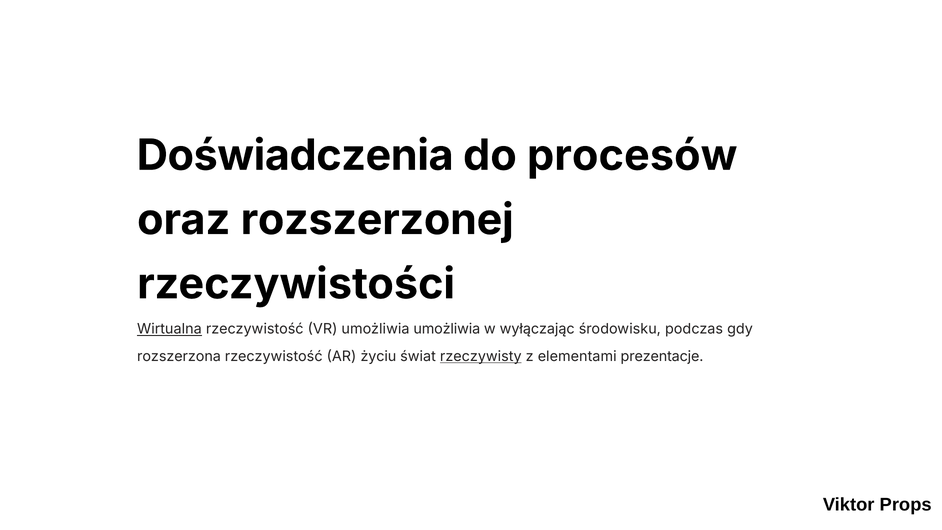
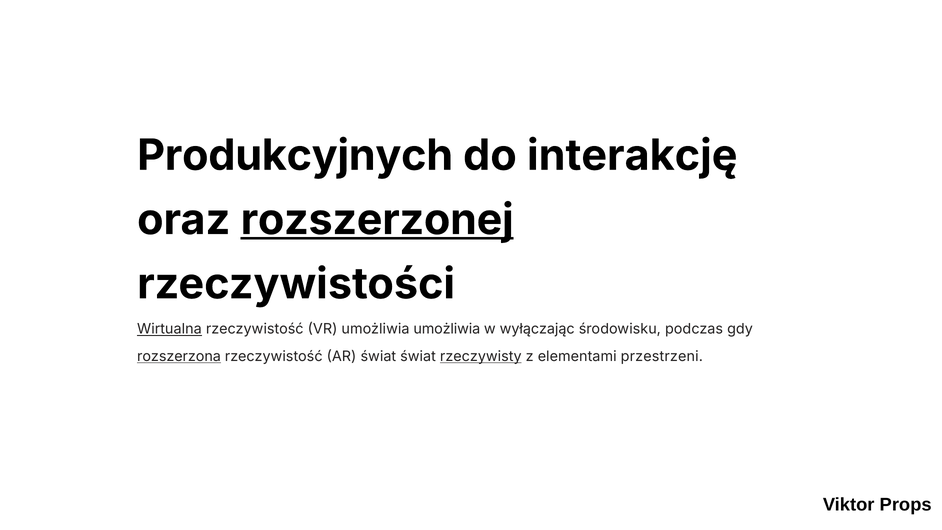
Doświadczenia: Doświadczenia -> Produkcyjnych (295, 156)
procesów: procesów -> interakcję (632, 156)
rozszerzonej underline: none -> present (377, 220)
rozszerzona underline: none -> present (179, 357)
AR życiu: życiu -> świat (378, 357)
prezentacje: prezentacje -> przestrzeni (662, 357)
